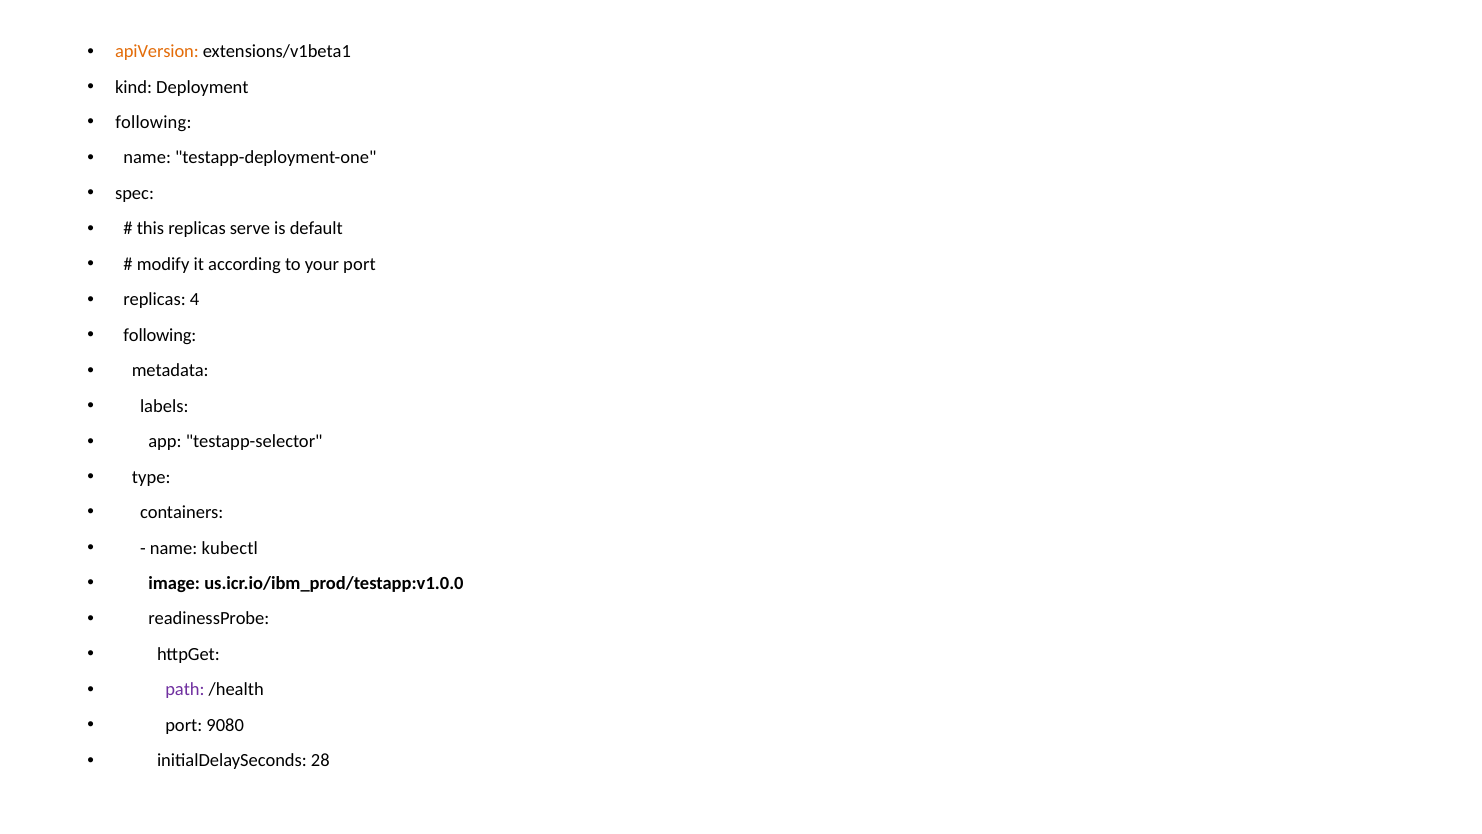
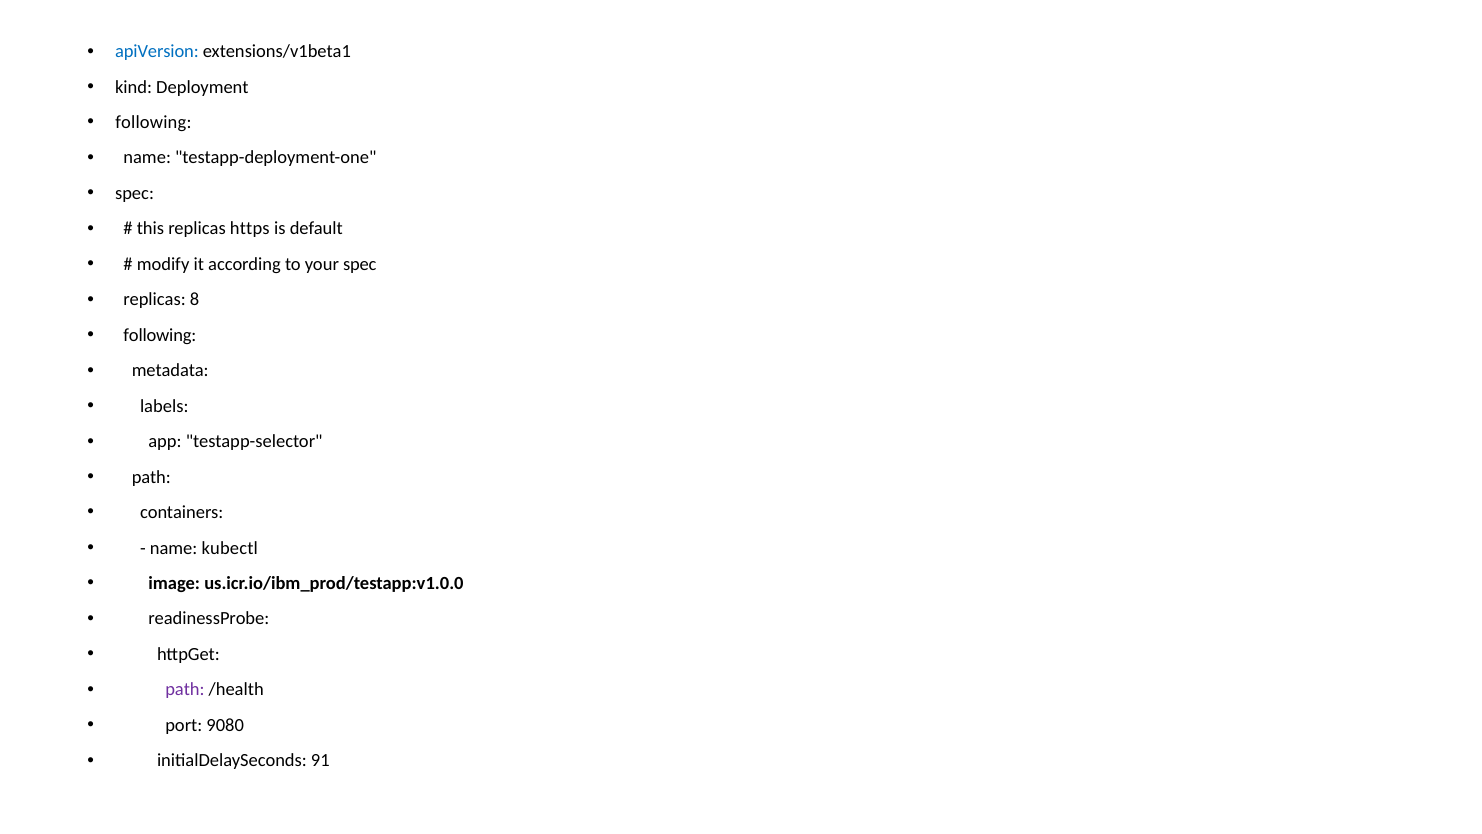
apiVersion colour: orange -> blue (157, 51)
serve: serve -> https (250, 229)
your port: port -> spec (360, 264)
4: 4 -> 8 (195, 300)
type: type -> path (151, 477)
28: 28 -> 91 (320, 760)
